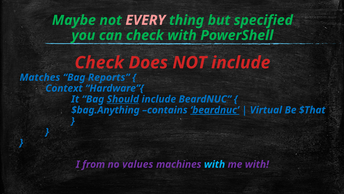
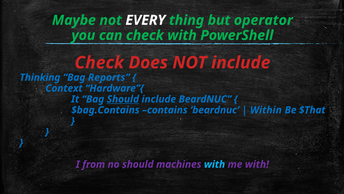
EVERY colour: pink -> white (145, 20)
specified: specified -> operator (263, 20)
Matches: Matches -> Thinking (40, 77)
$bag.Anything: $bag.Anything -> $bag.Contains (105, 110)
beardnuc underline: present -> none (215, 110)
Virtual: Virtual -> Within (266, 110)
no values: values -> should (138, 164)
